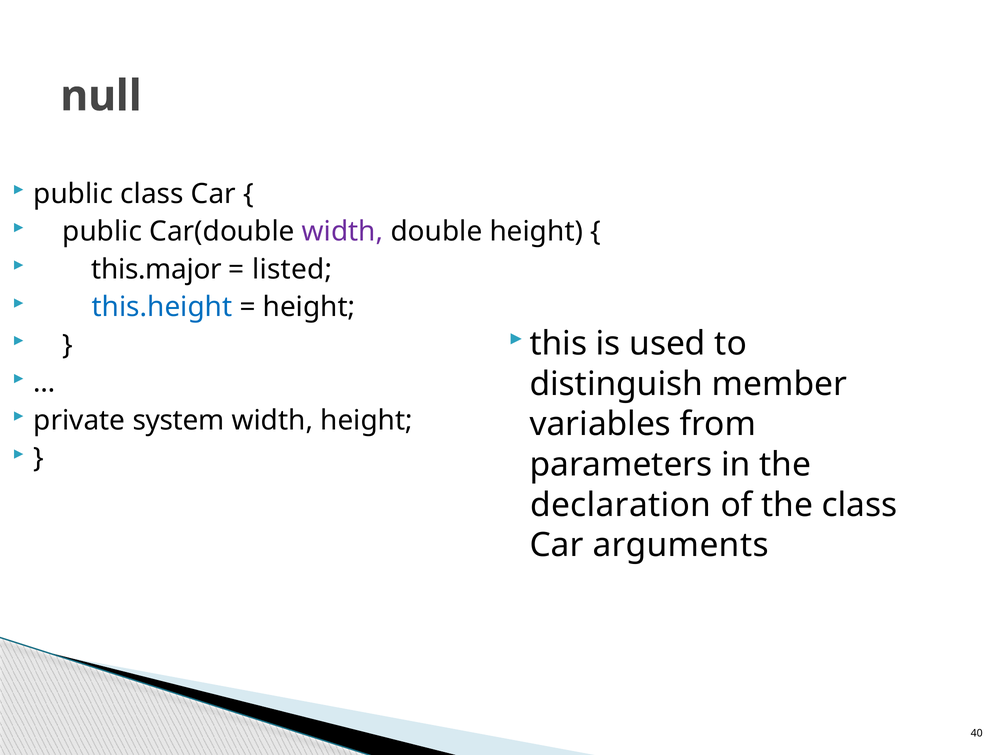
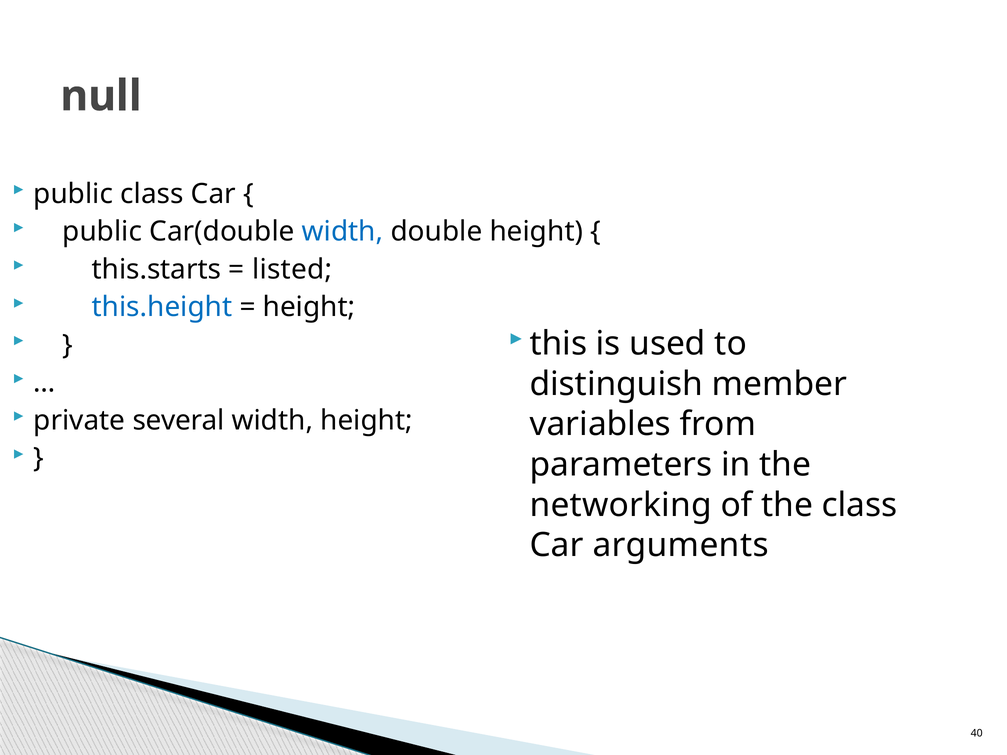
width colour: purple -> blue (343, 232)
this.major: this.major -> this.starts (156, 269)
system: system -> several (179, 421)
declaration: declaration -> networking (621, 505)
